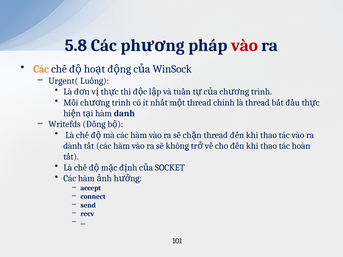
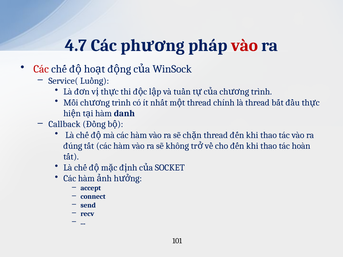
5.8: 5.8 -> 4.7 (76, 46)
Các colour: orange -> red (41, 69)
Urgent(: Urgent( -> Service( (63, 81)
Writefds: Writefds -> Callback (64, 124)
dành: dành -> đúng (73, 146)
